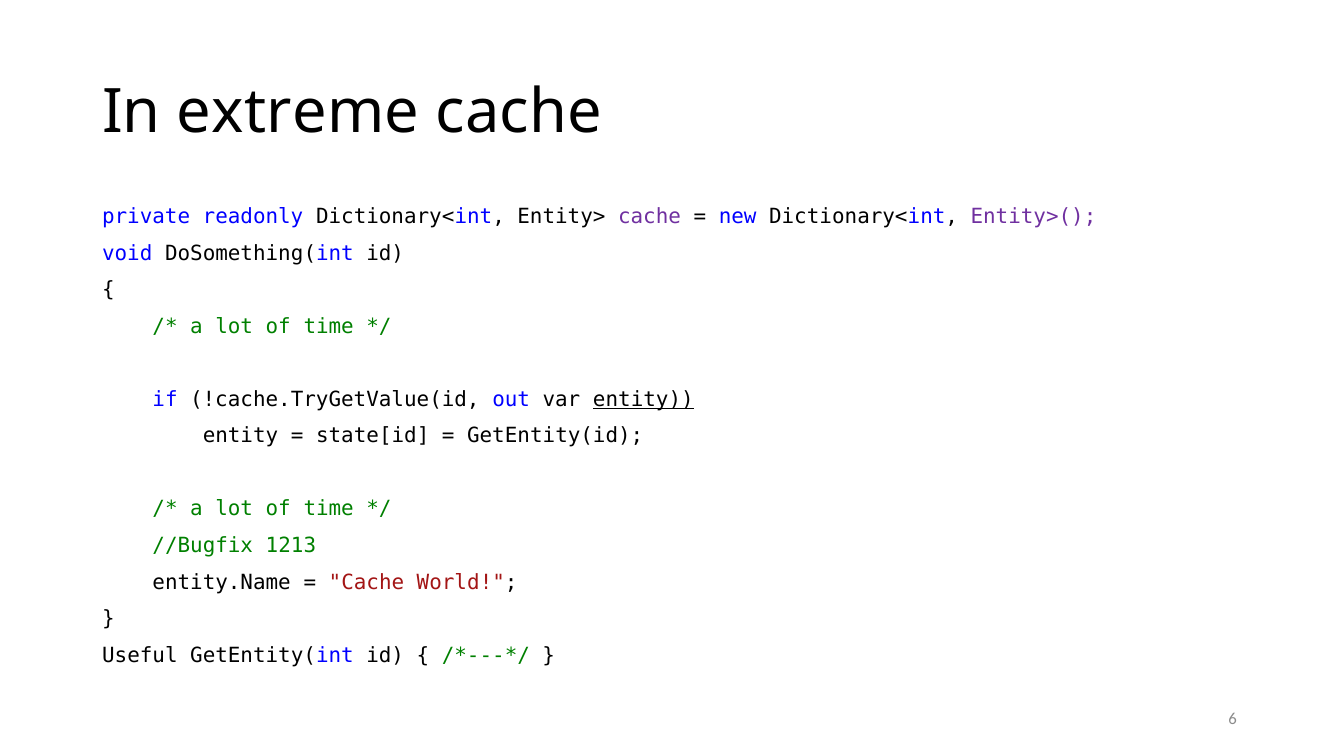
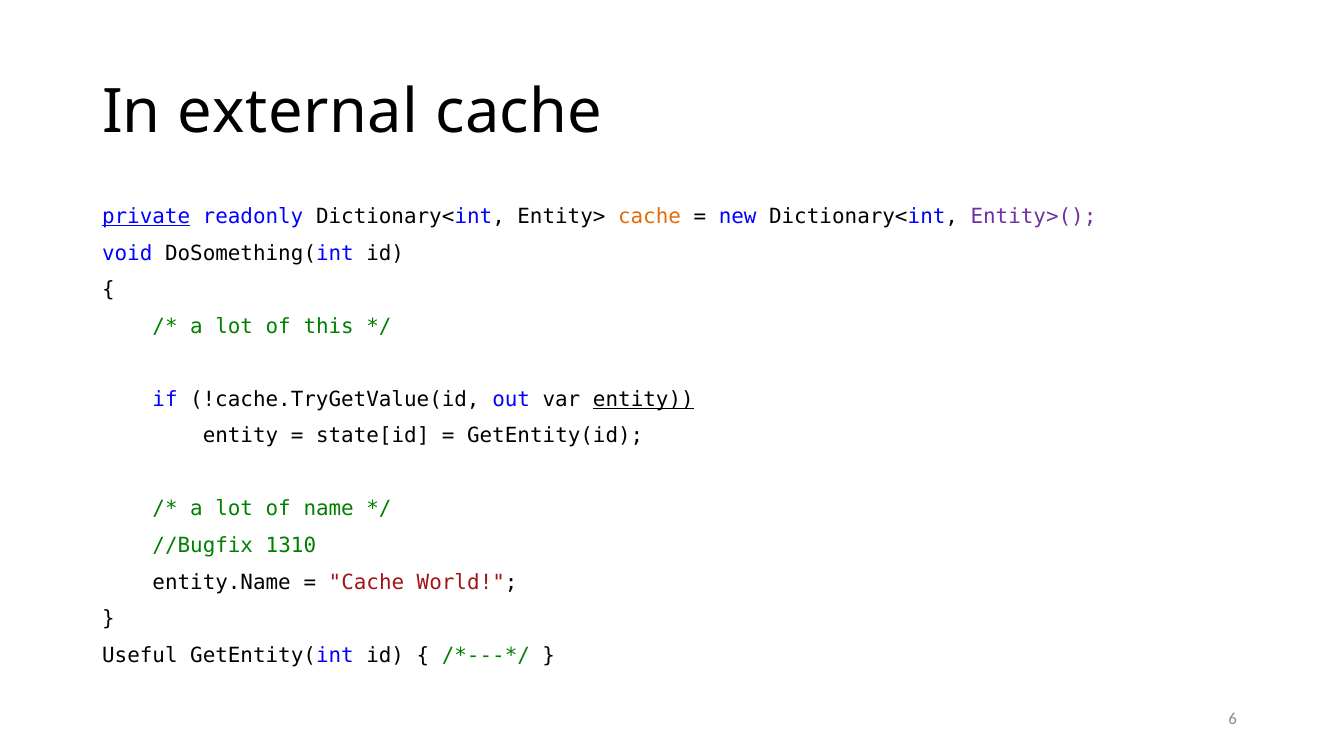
extreme: extreme -> external (298, 112)
private underline: none -> present (146, 217)
cache colour: purple -> orange (650, 217)
time: time -> this (329, 326)
time: time -> name (329, 509)
1213: 1213 -> 1310 (291, 546)
